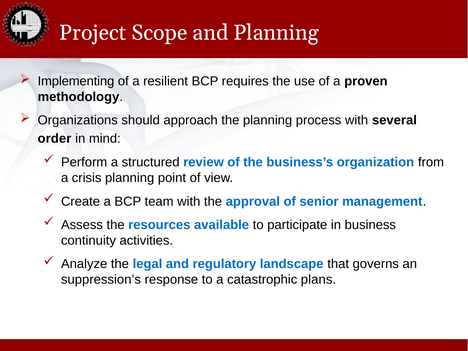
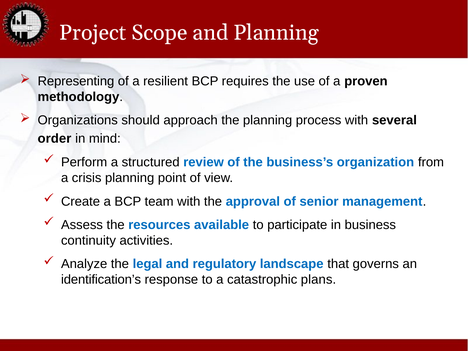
Implementing: Implementing -> Representing (76, 81)
suppression’s: suppression’s -> identification’s (101, 279)
